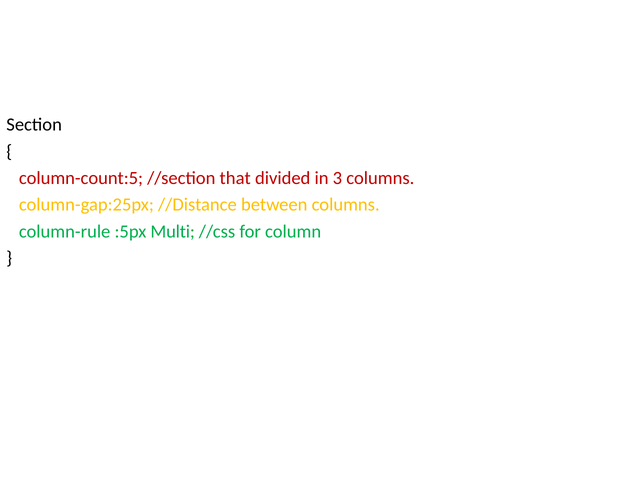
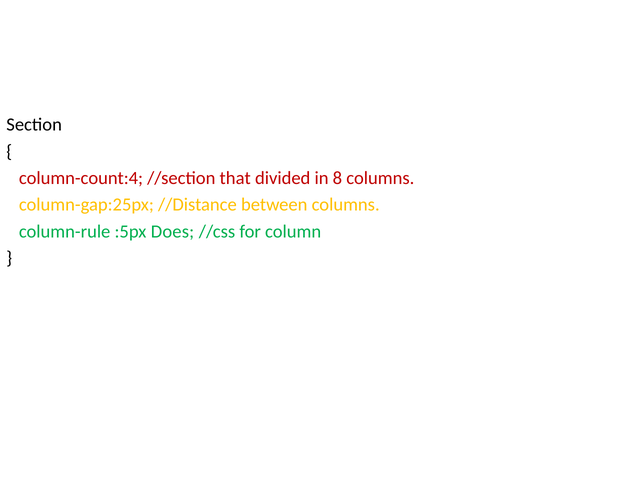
column-count:5: column-count:5 -> column-count:4 (81, 178)
3: 3 -> 8 (337, 178)
Multi: Multi -> Does (172, 231)
